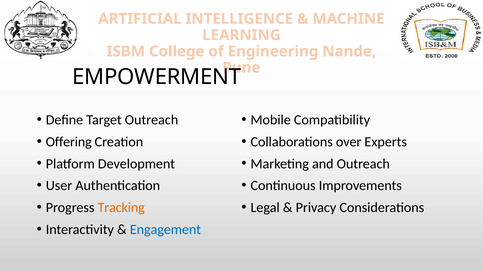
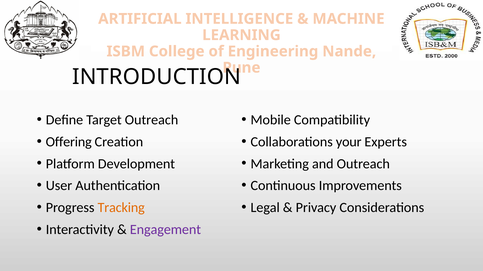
EMPOWERMENT: EMPOWERMENT -> INTRODUCTION (156, 77)
over: over -> your (349, 142)
Engagement colour: blue -> purple (165, 230)
